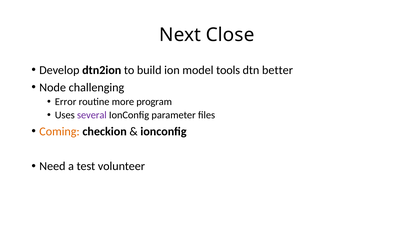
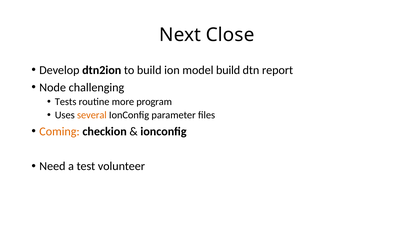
model tools: tools -> build (228, 70)
better: better -> report (278, 70)
Error: Error -> Tests (66, 102)
several colour: purple -> orange (92, 115)
